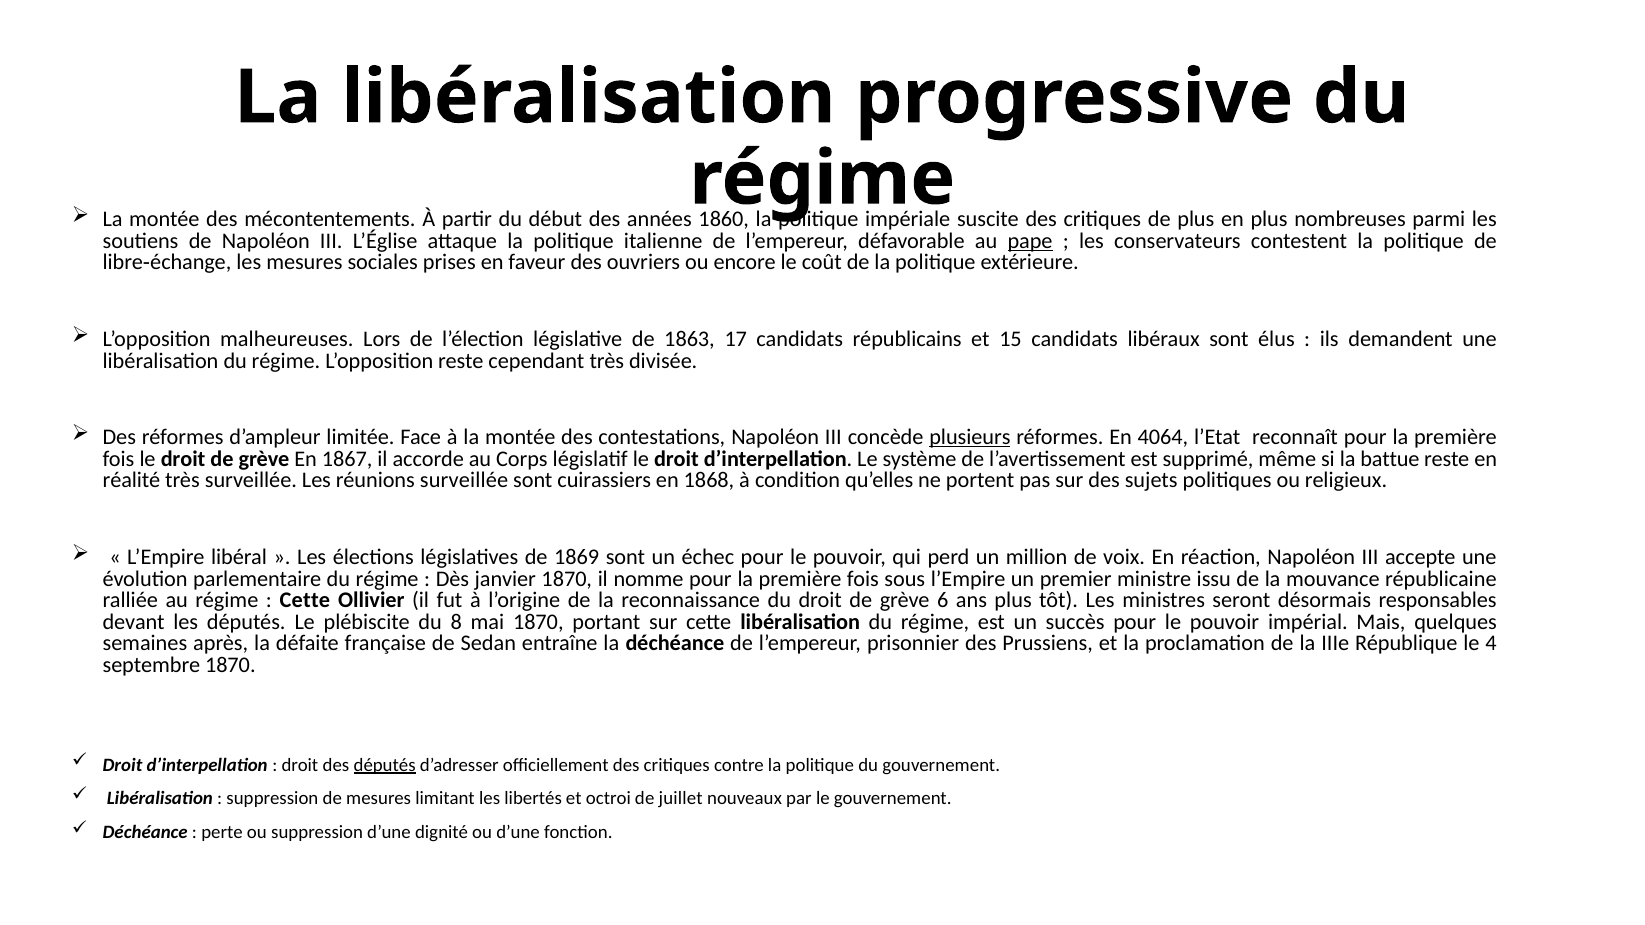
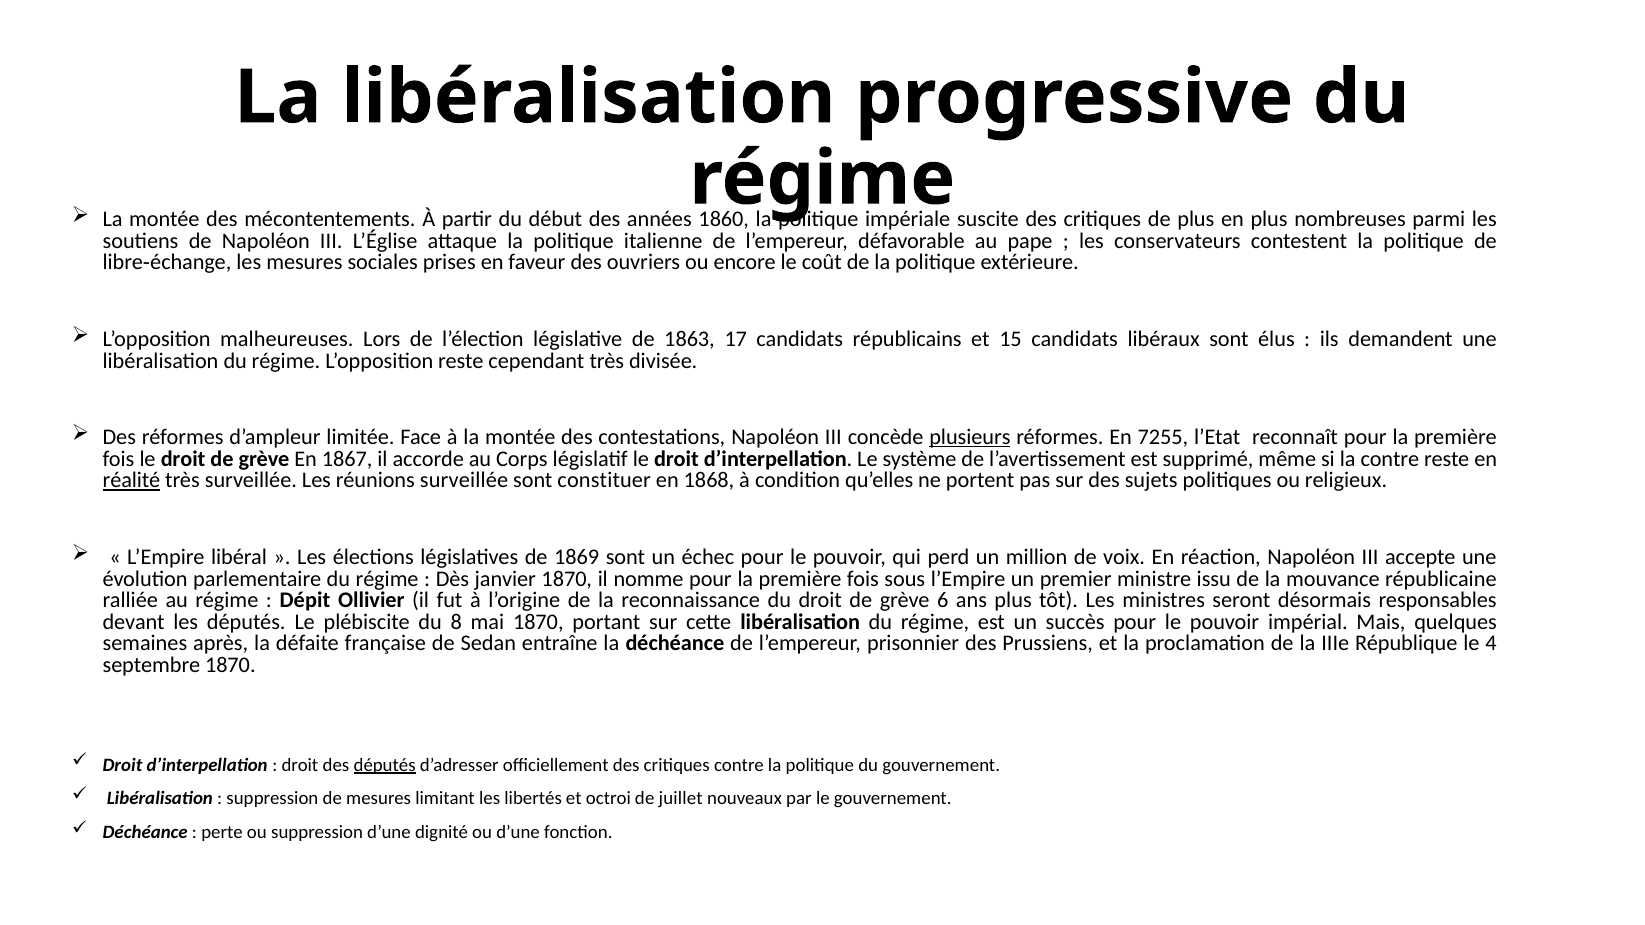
pape underline: present -> none (1030, 241)
4064: 4064 -> 7255 (1163, 437)
la battue: battue -> contre (1390, 459)
réalité underline: none -> present (132, 481)
cuirassiers: cuirassiers -> constituer (604, 481)
Cette: Cette -> Dépit (305, 601)
